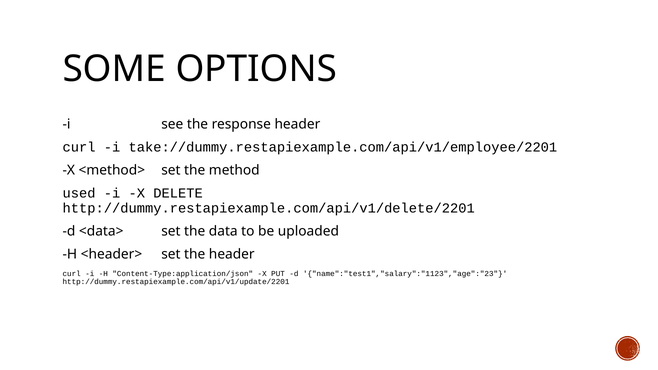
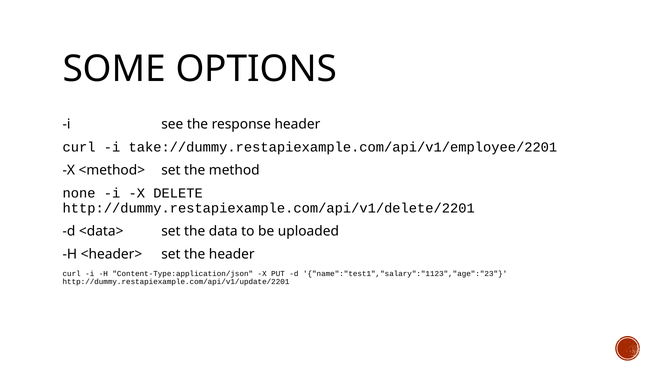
used: used -> none (79, 193)
